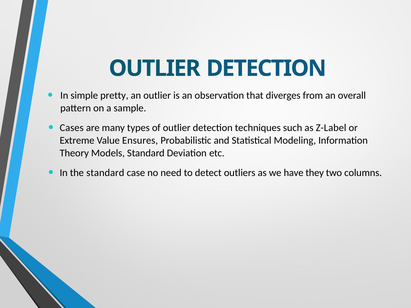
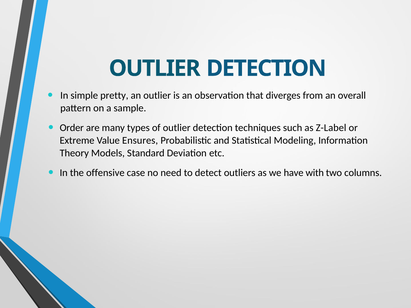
Cases: Cases -> Order (72, 128)
the standard: standard -> offensive (105, 173)
they: they -> with (315, 173)
